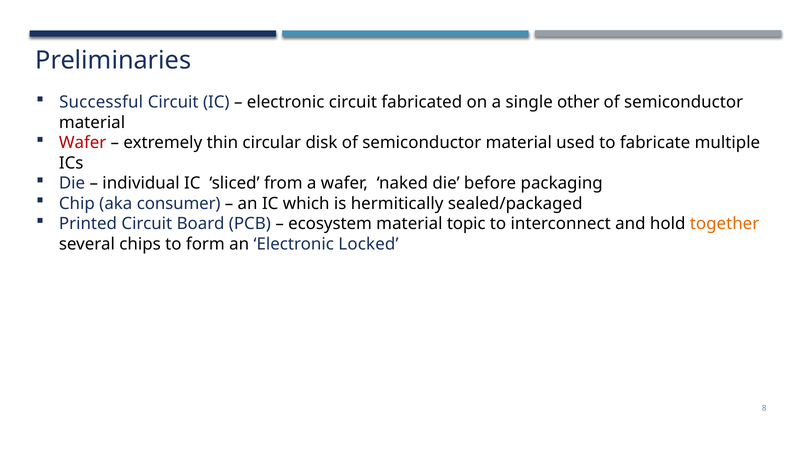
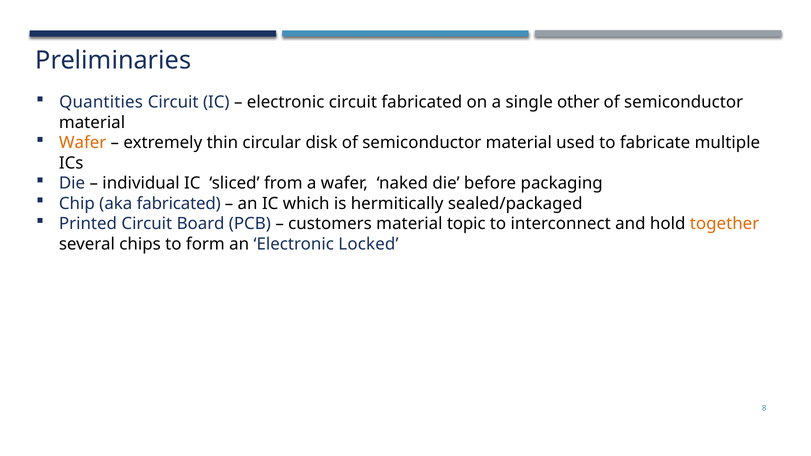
Successful: Successful -> Quantities (101, 102)
Wafer colour: red -> orange (83, 143)
aka consumer: consumer -> fabricated (179, 204)
ecosystem: ecosystem -> customers (330, 224)
